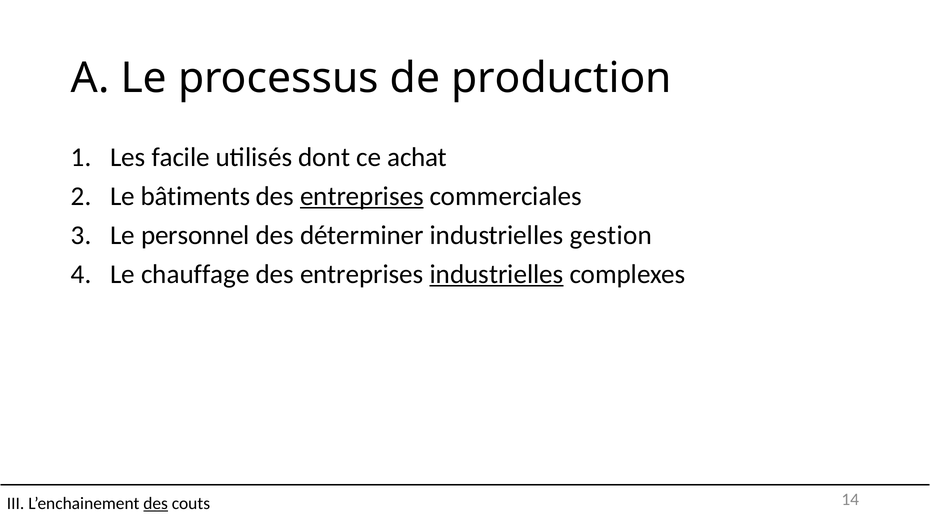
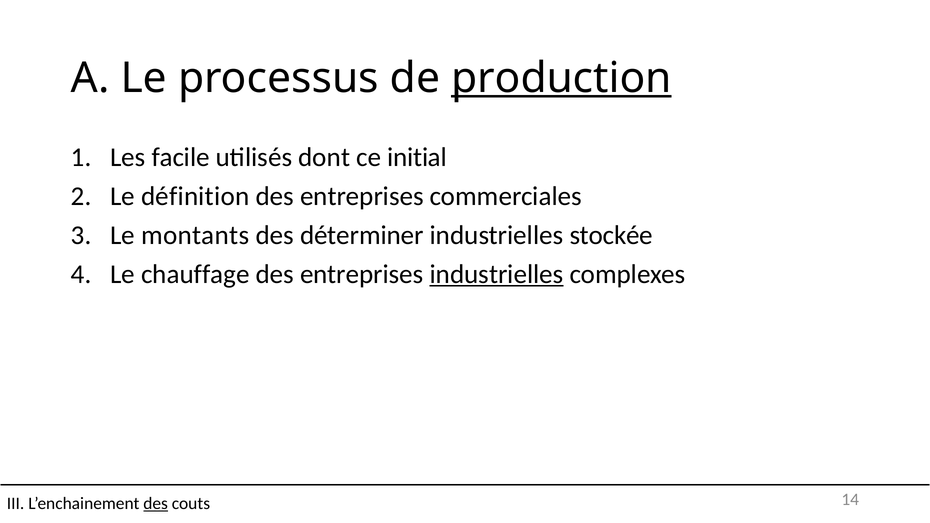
production underline: none -> present (561, 78)
achat: achat -> initial (417, 157)
bâtiments: bâtiments -> définition (195, 196)
entreprises underline: present -> none (362, 196)
personnel: personnel -> montants (195, 235)
gestion: gestion -> stockée (611, 235)
